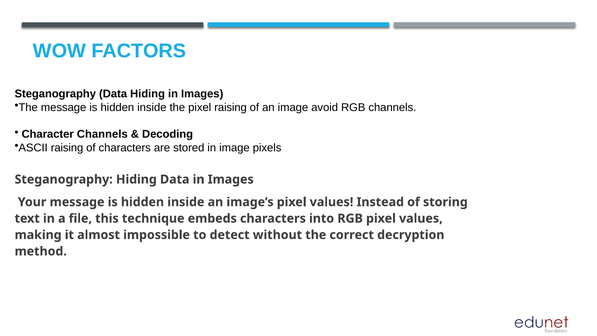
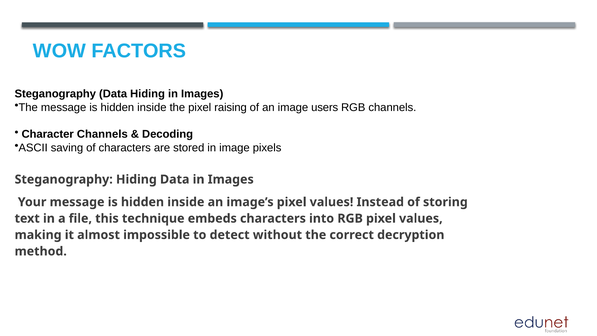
avoid: avoid -> users (325, 107)
ASCII raising: raising -> saving (67, 148)
